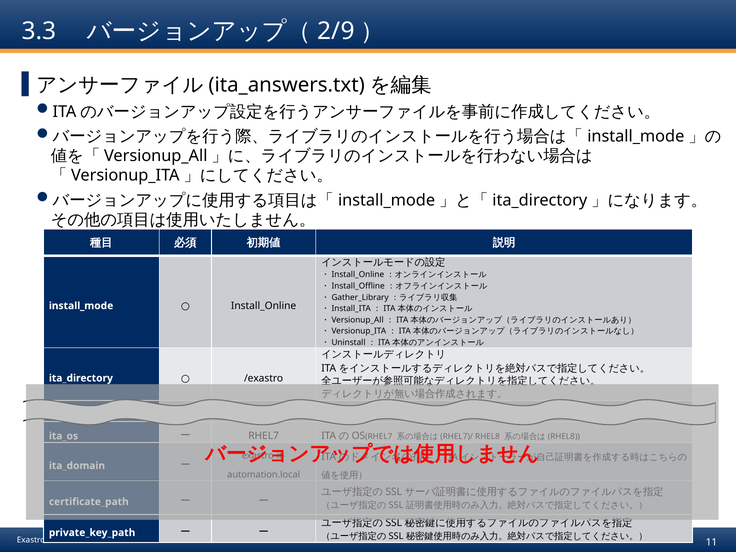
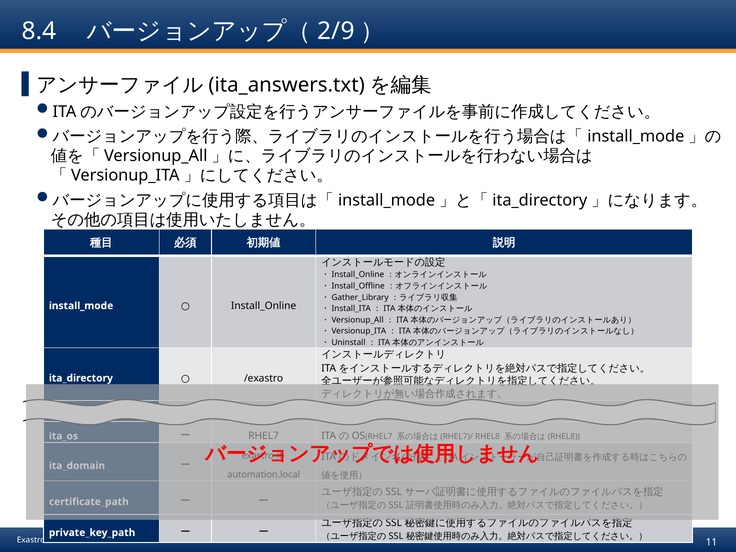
3.3: 3.3 -> 8.4 (39, 31)
